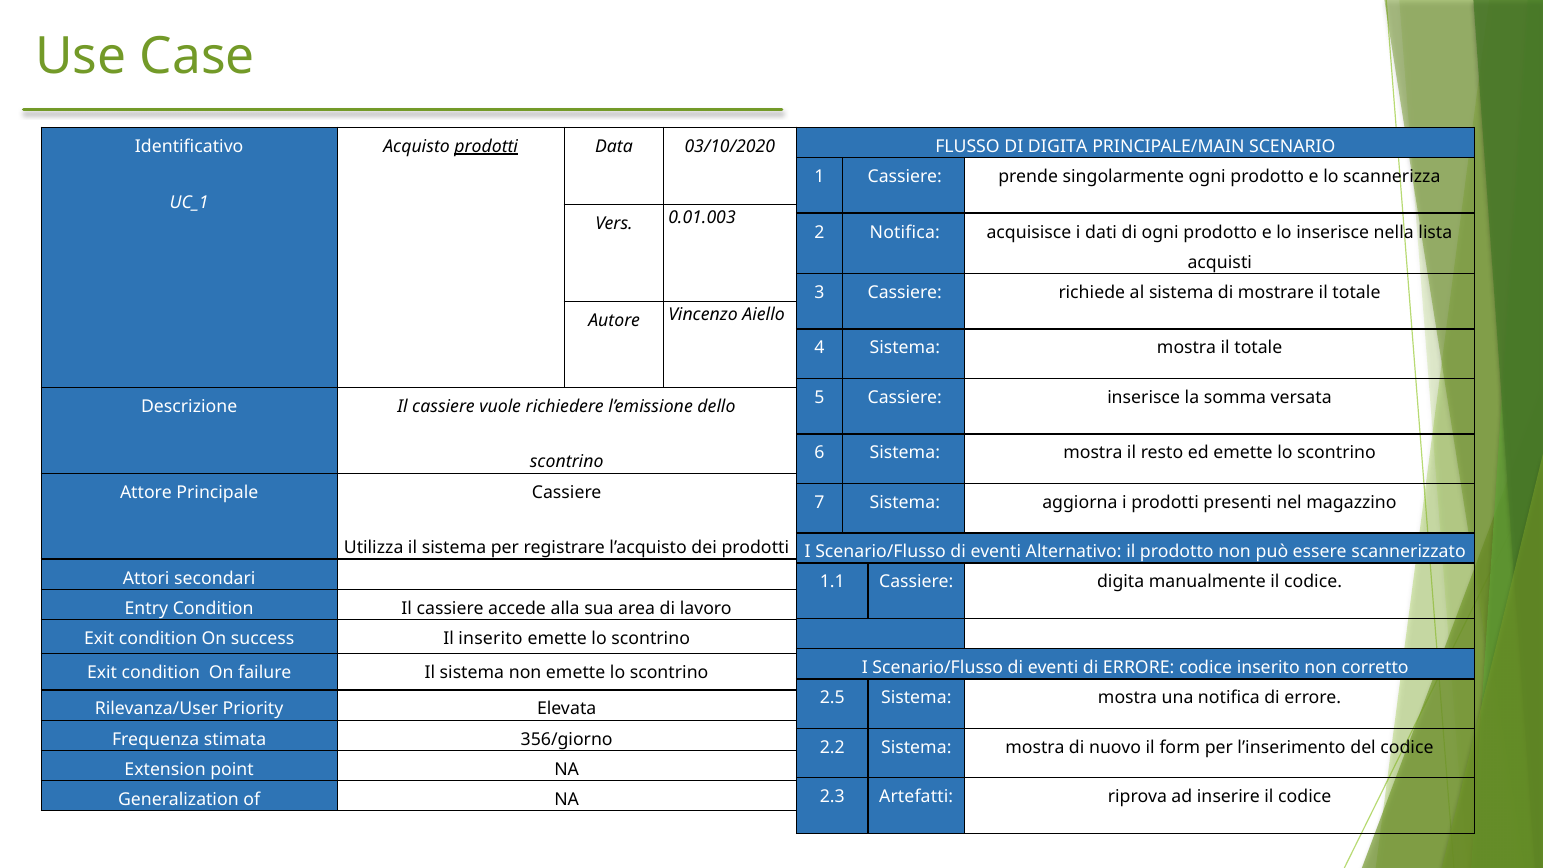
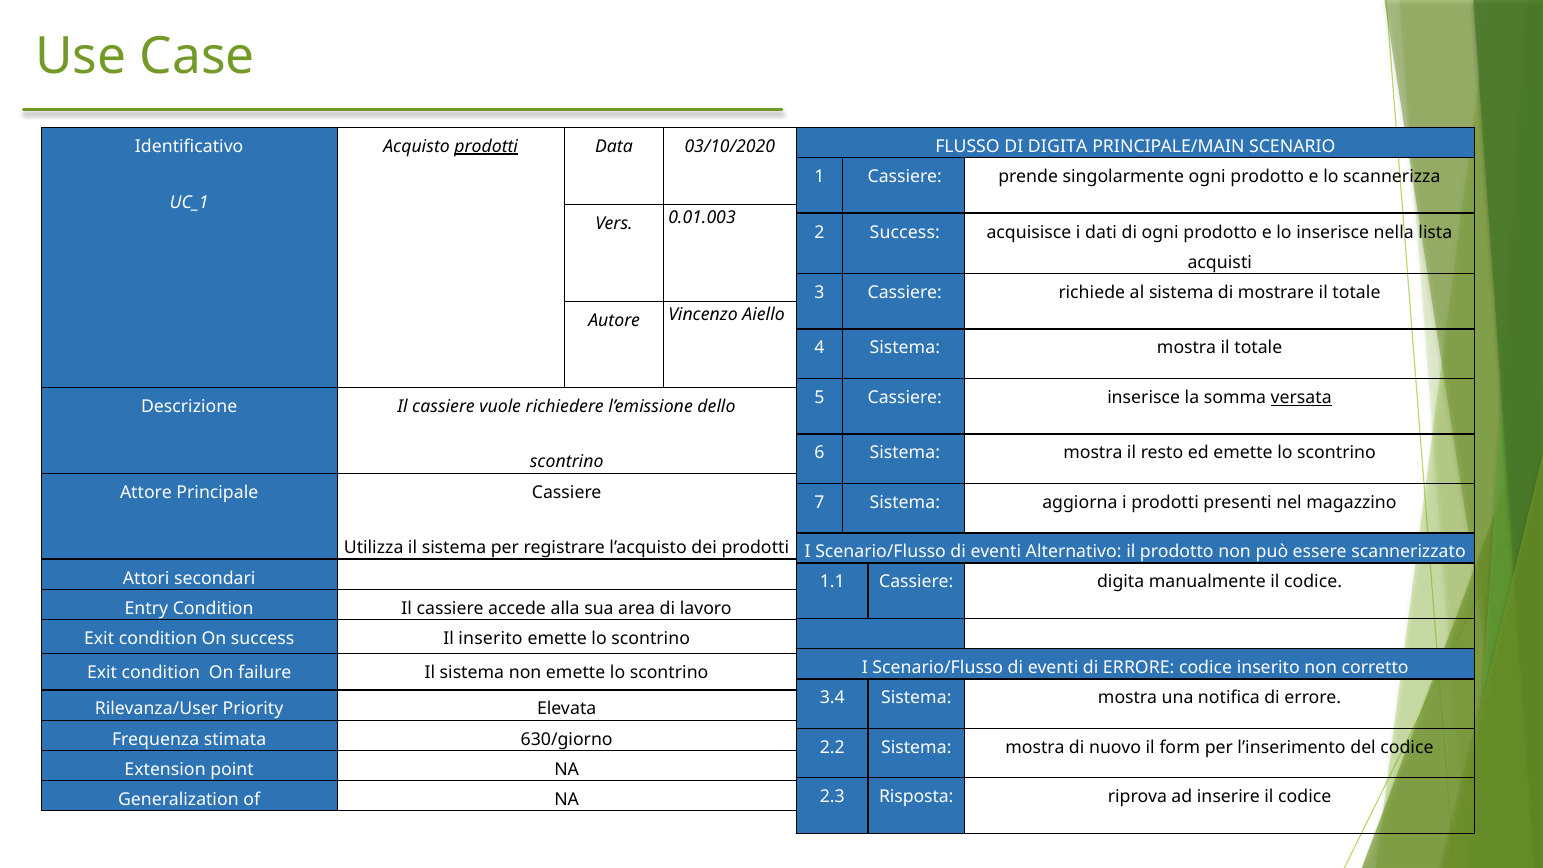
2 Notifica: Notifica -> Success (905, 232)
versata underline: none -> present (1301, 397)
2.5: 2.5 -> 3.4 (832, 698)
356/giorno: 356/giorno -> 630/giorno (567, 739)
Artefatti: Artefatti -> Risposta (916, 797)
